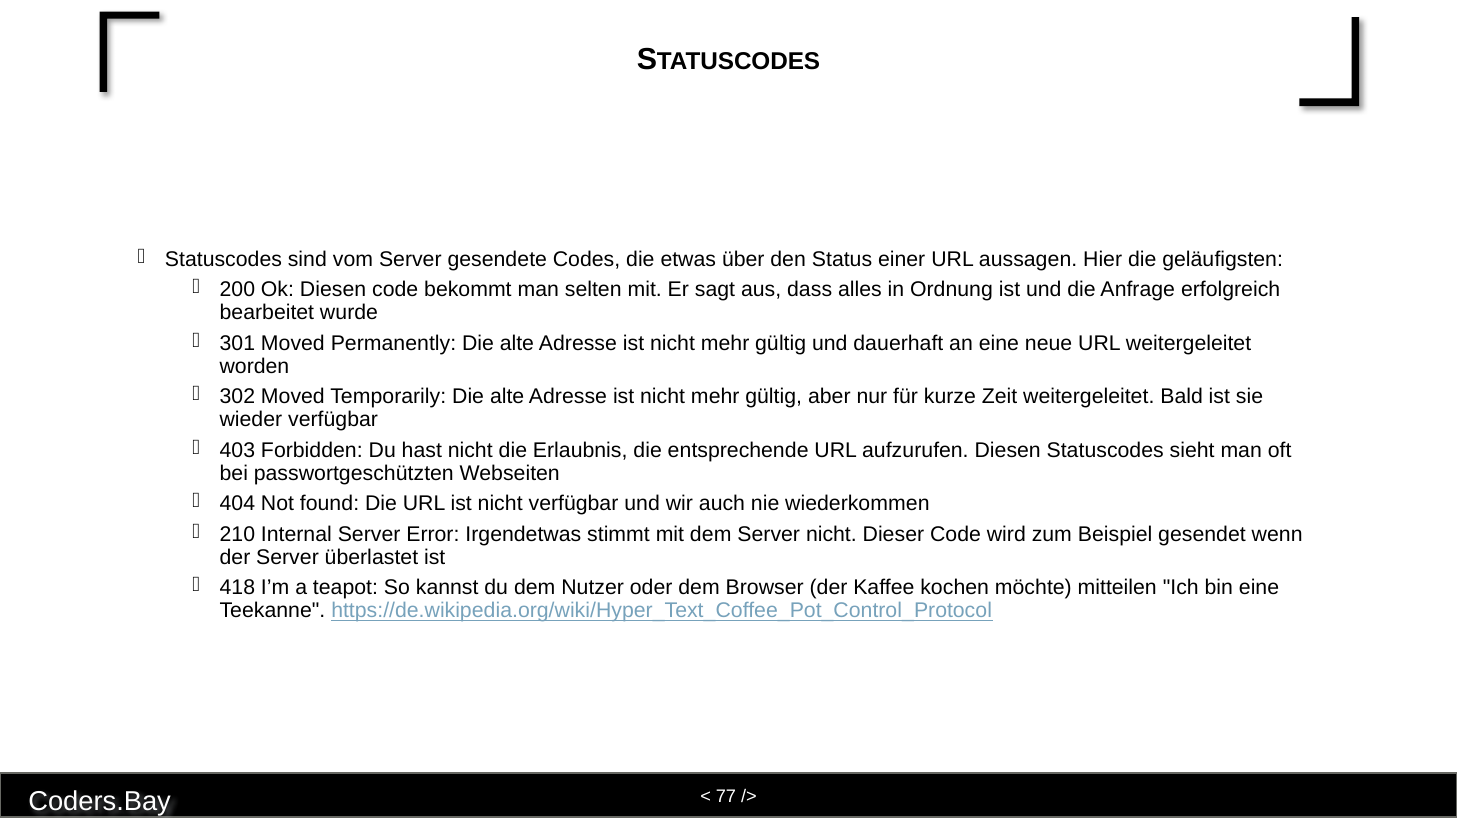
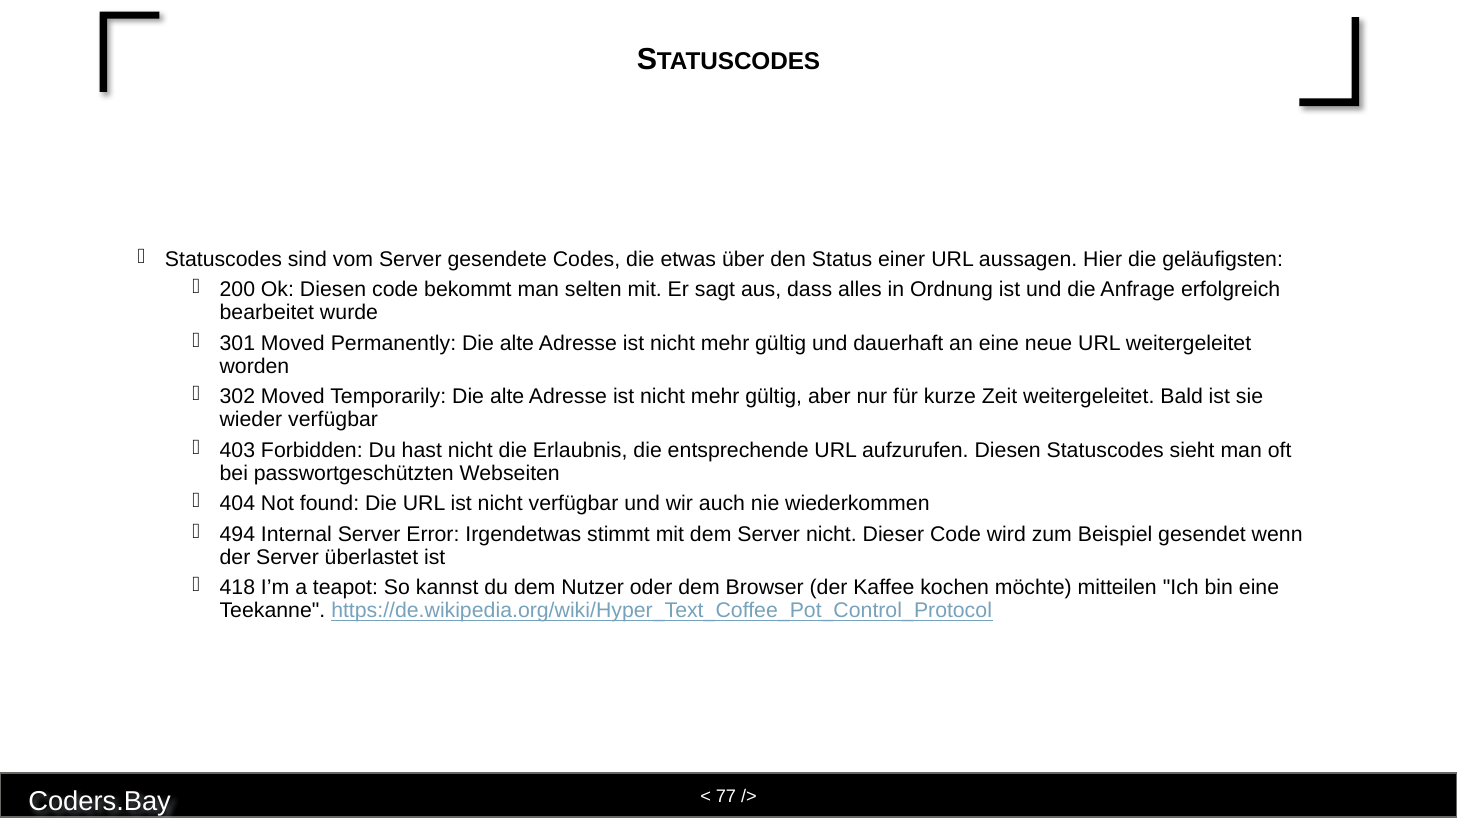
210: 210 -> 494 (237, 535)
